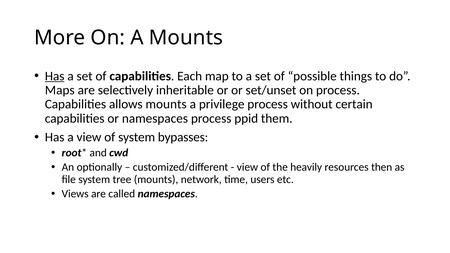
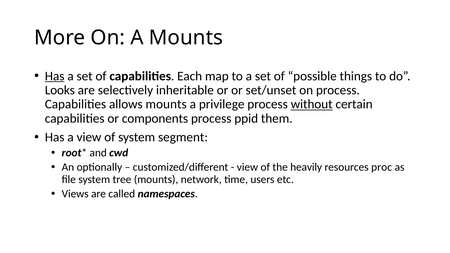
Maps: Maps -> Looks (60, 90)
without underline: none -> present (312, 104)
or namespaces: namespaces -> components (155, 119)
bypasses: bypasses -> segment (183, 137)
then: then -> proc (382, 167)
